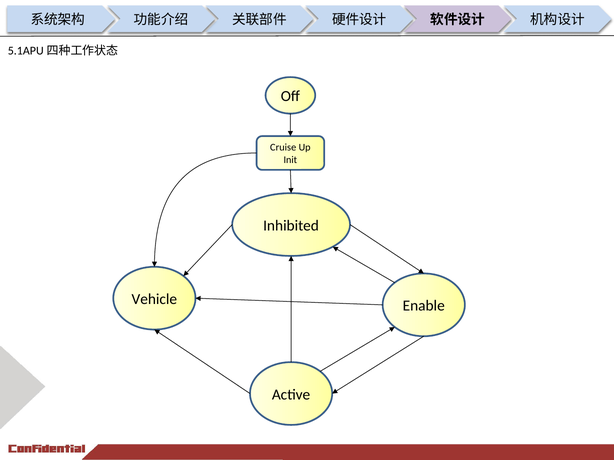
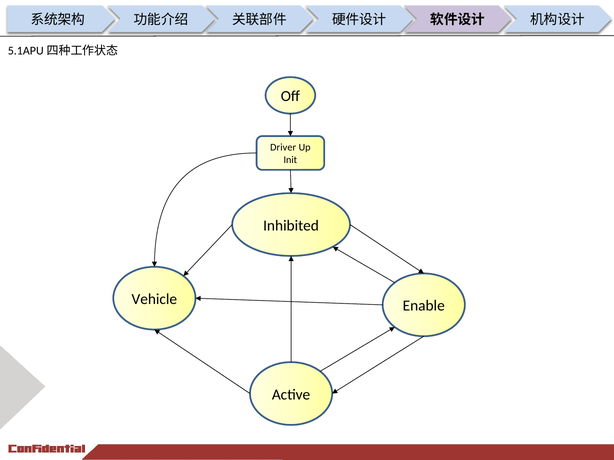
Cruise: Cruise -> Driver (283, 148)
